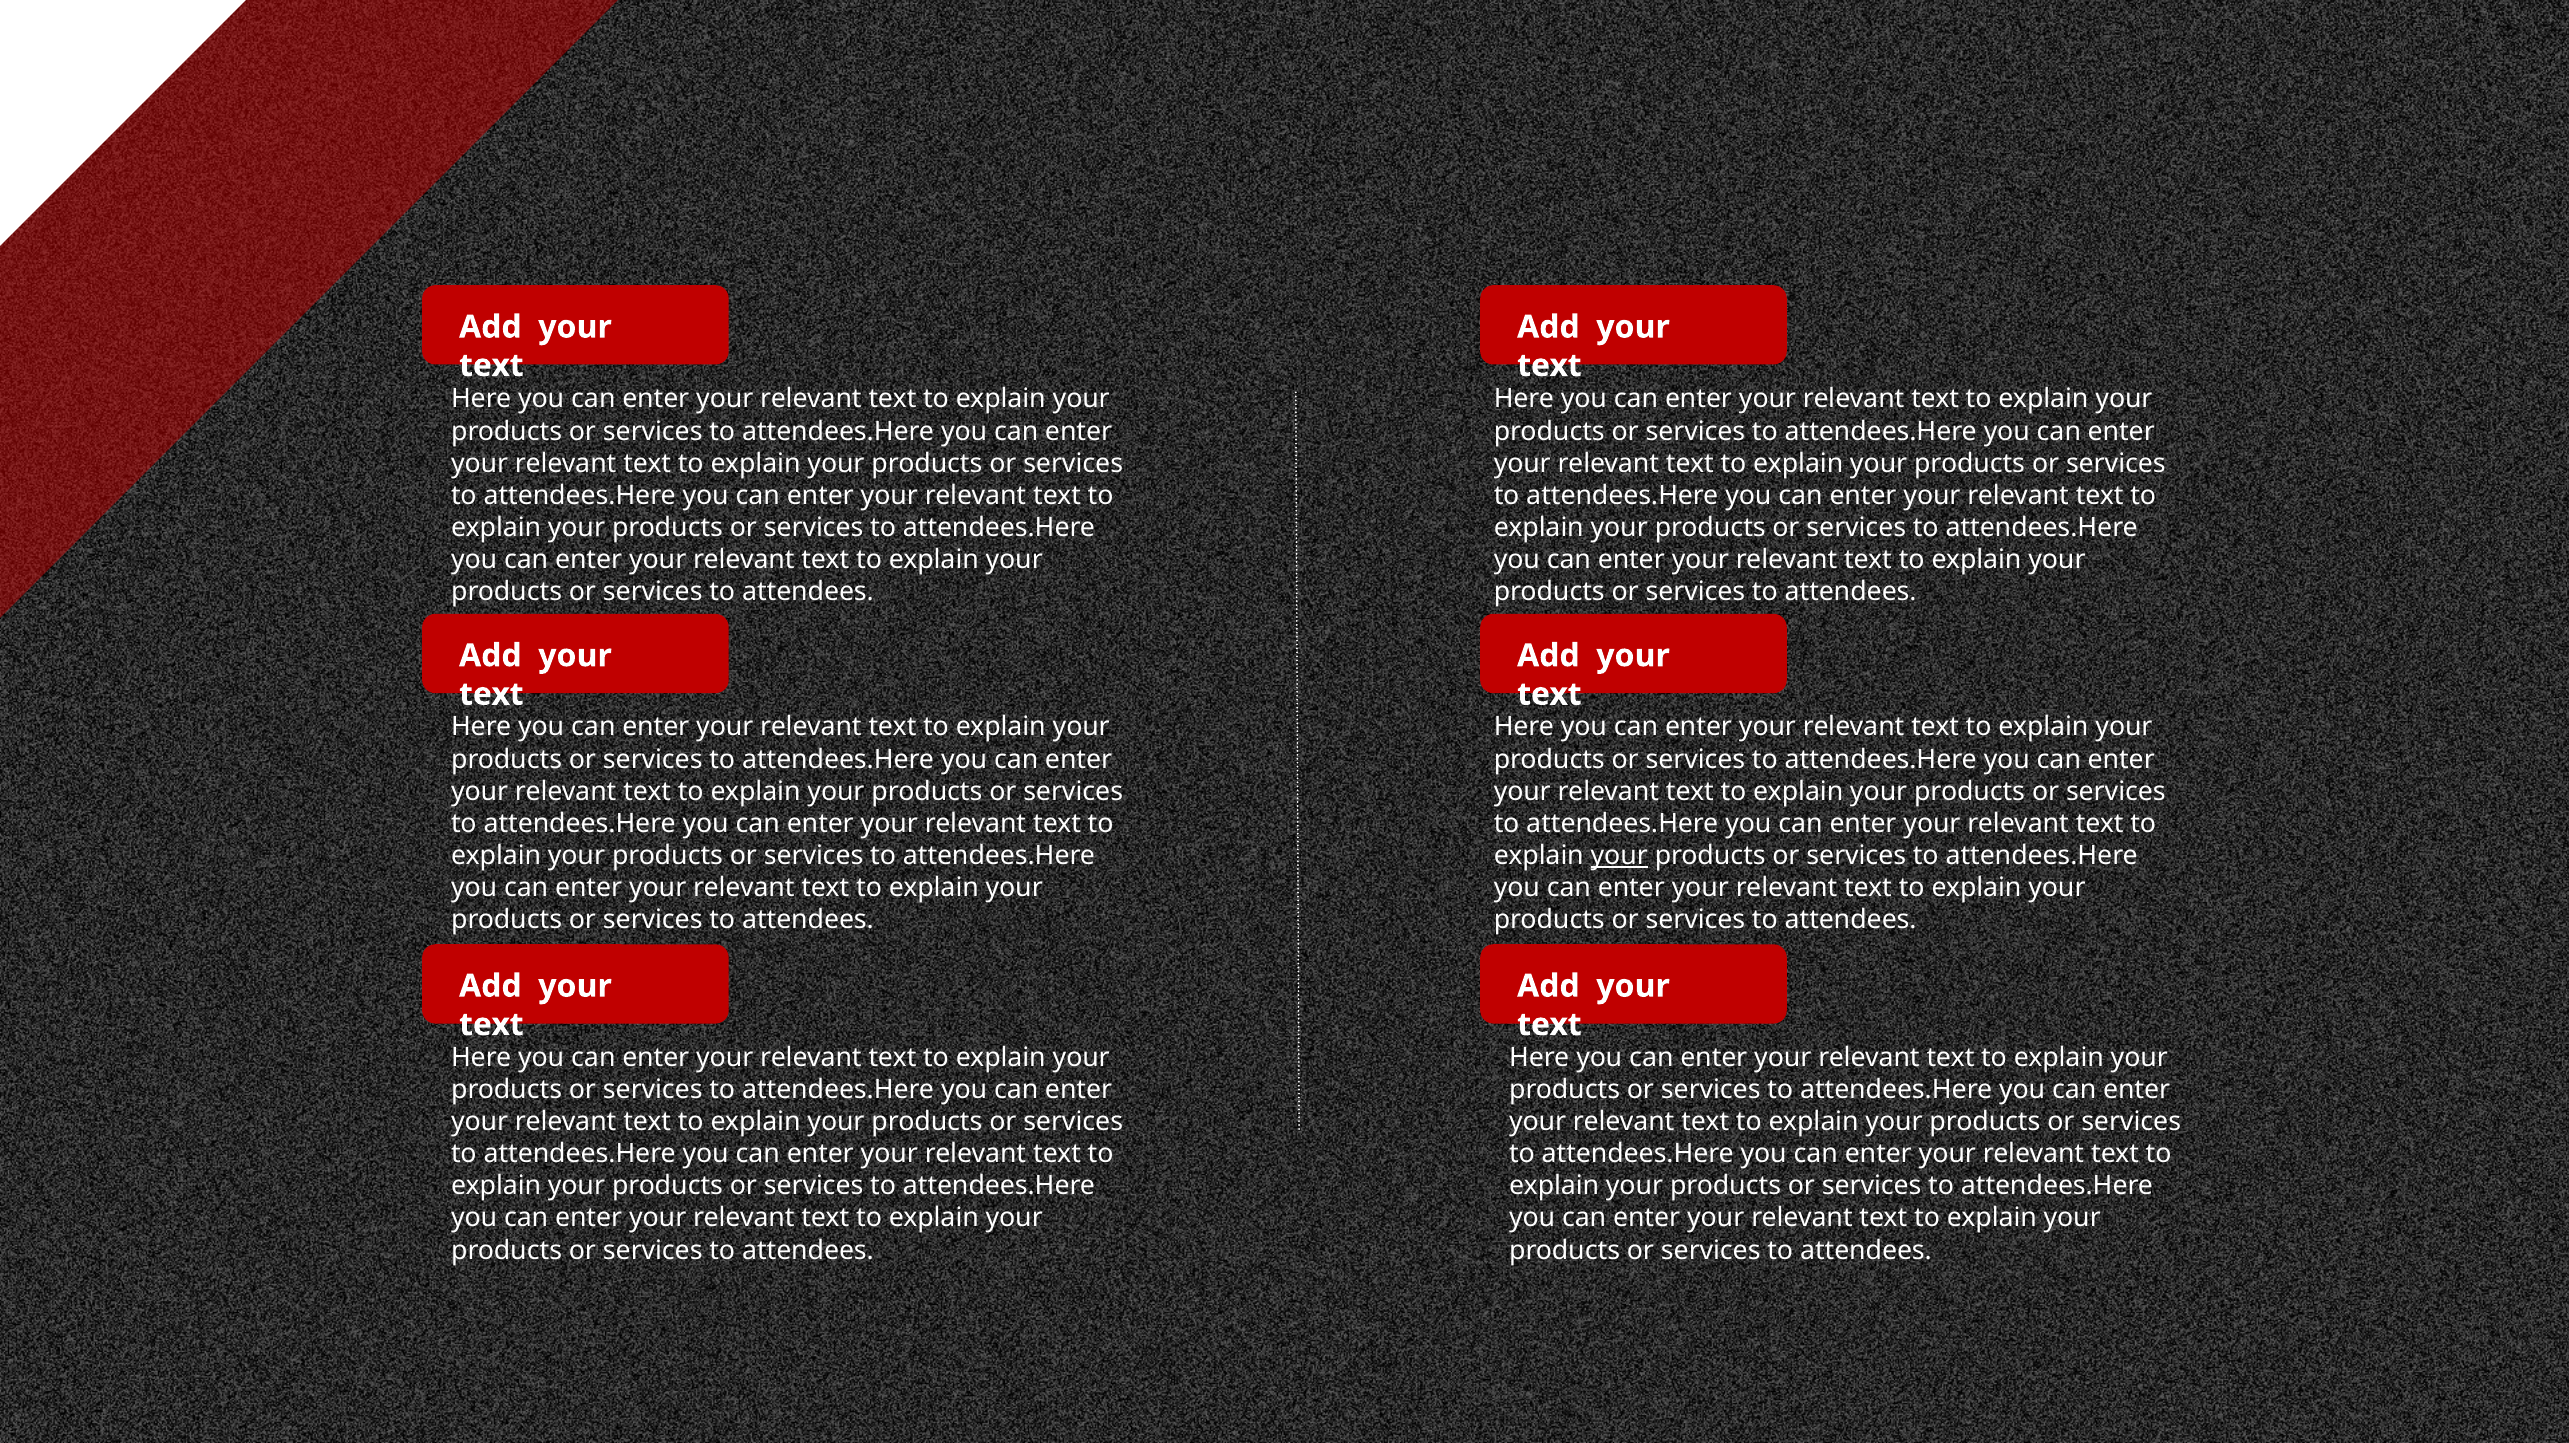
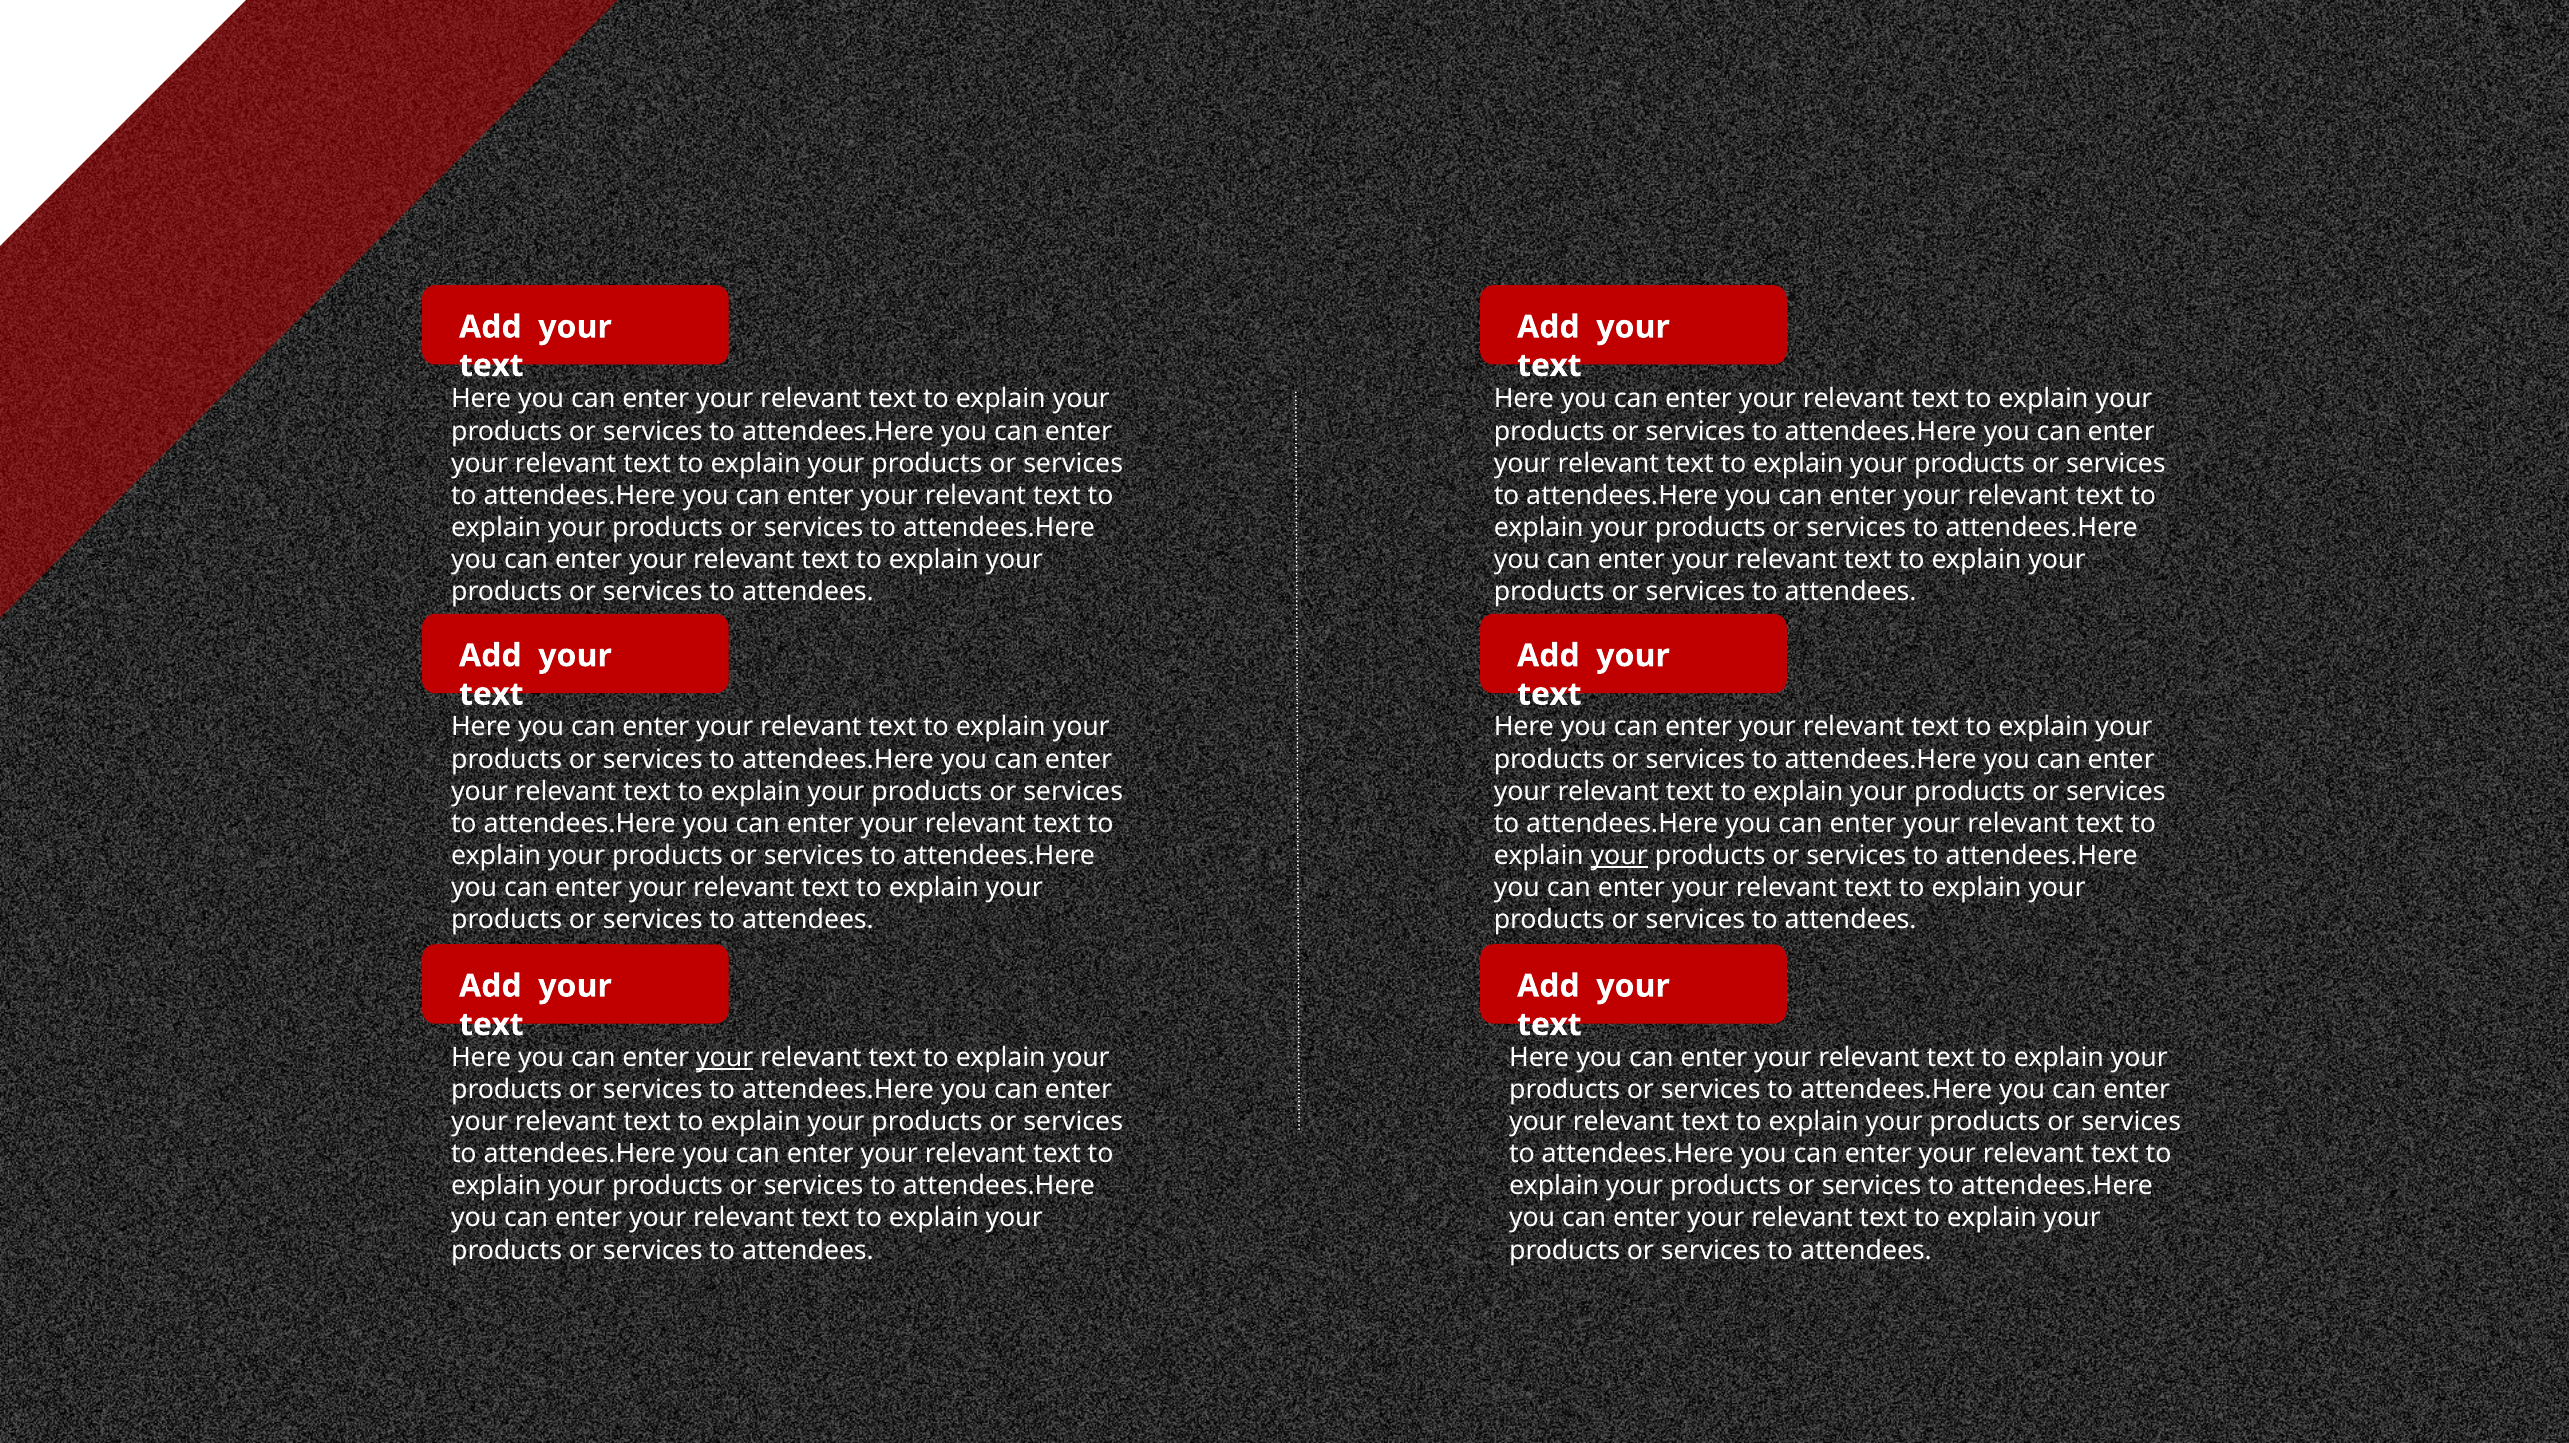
your underline: none -> present (725, 1057)
